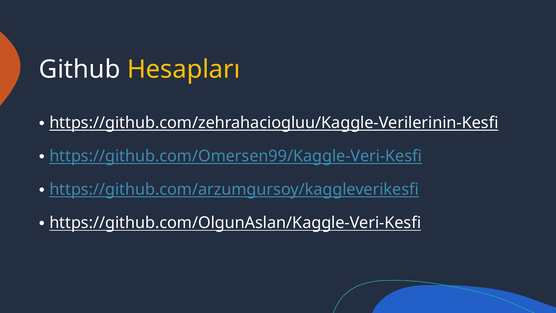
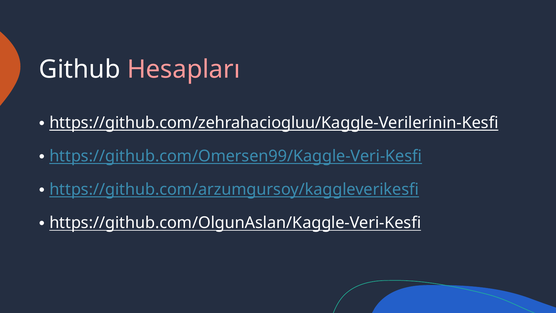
Hesapları colour: yellow -> pink (184, 69)
